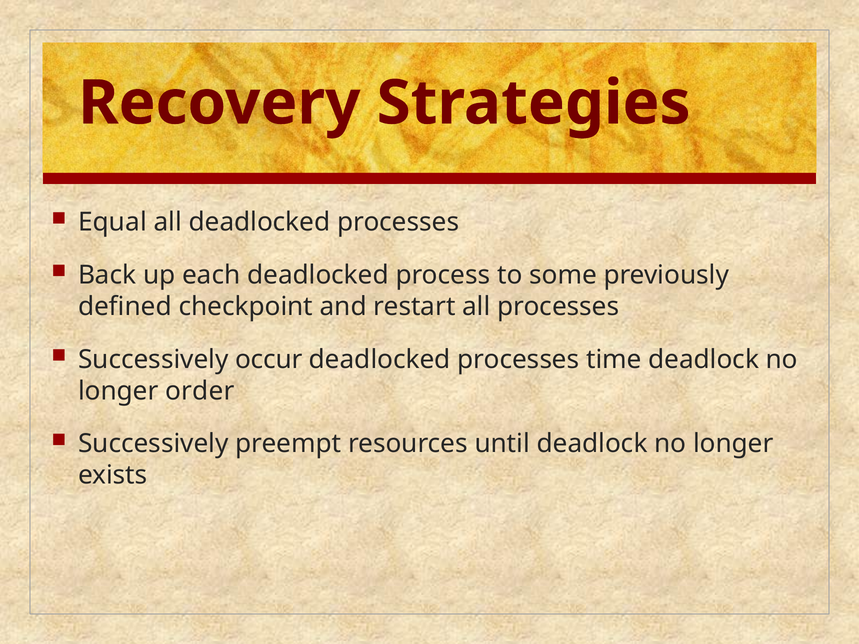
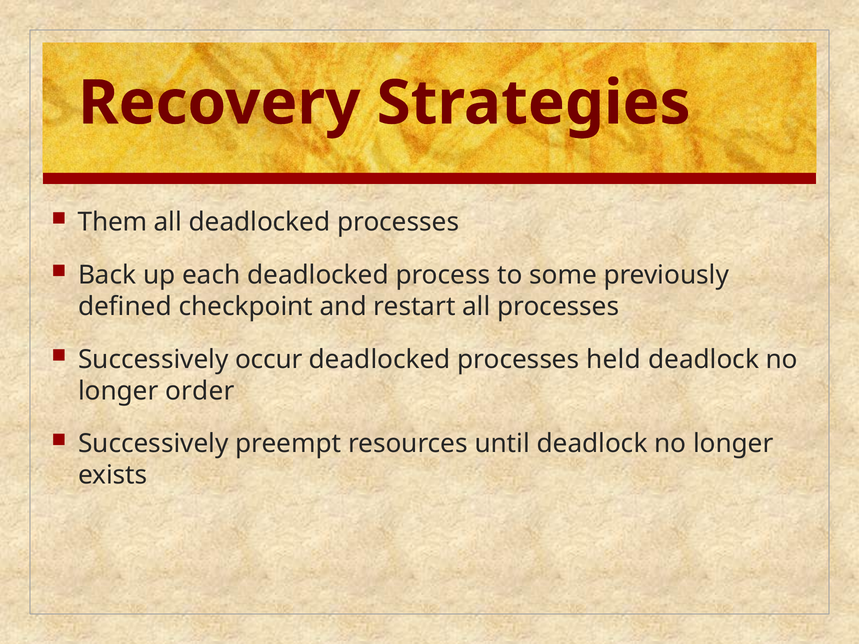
Equal: Equal -> Them (113, 222)
time: time -> held (614, 360)
